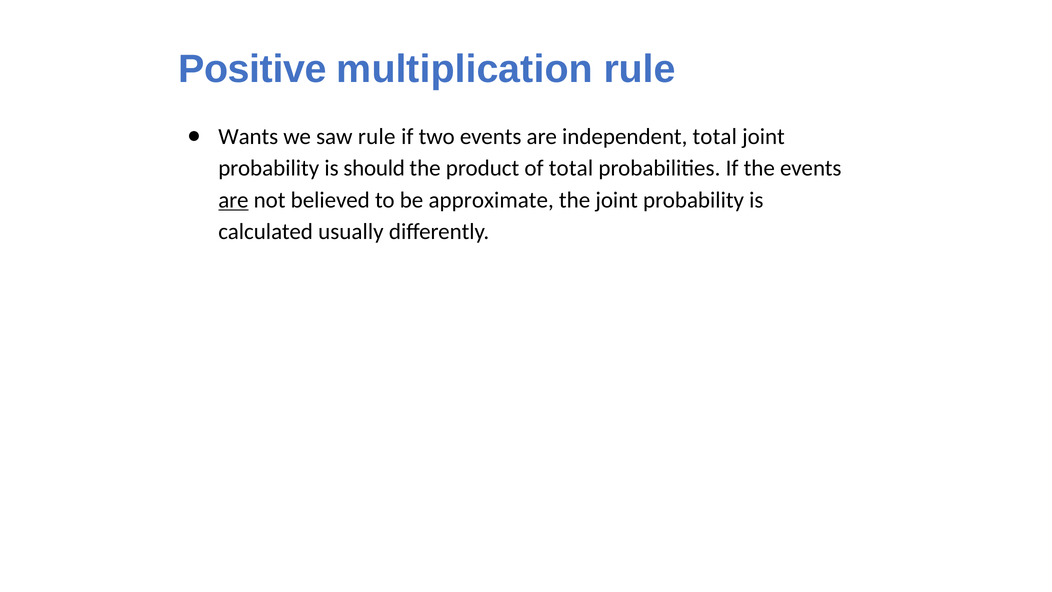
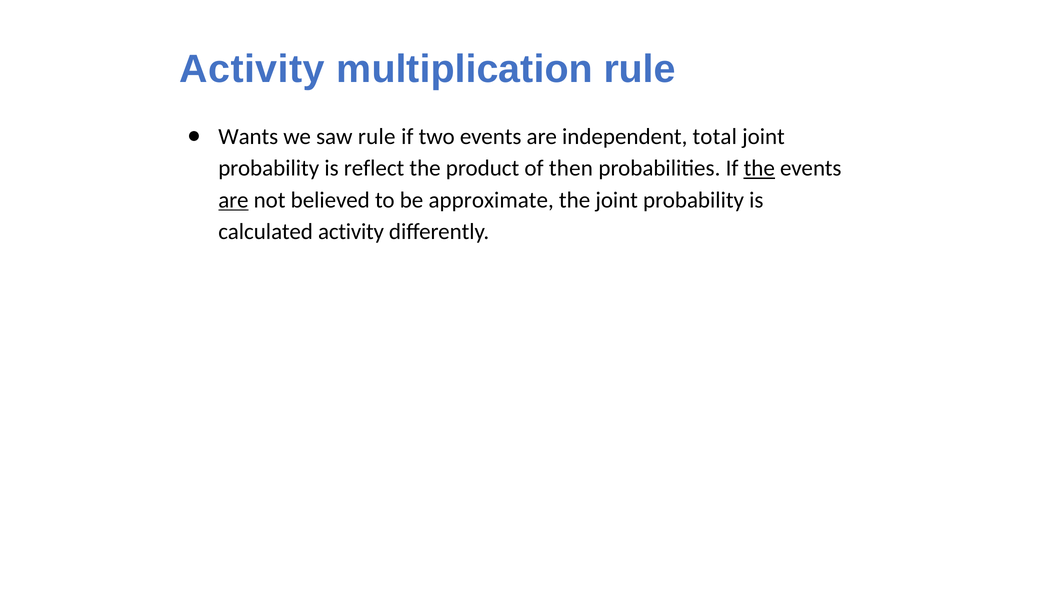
Positive: Positive -> Activity (252, 69)
should: should -> reflect (374, 168)
of total: total -> then (571, 168)
the underline: none -> present (759, 168)
calculated usually: usually -> activity (351, 232)
